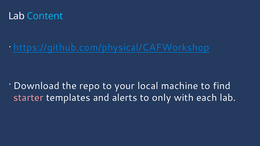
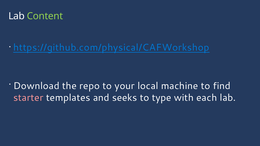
Content colour: light blue -> light green (45, 16)
alerts: alerts -> seeks (125, 98)
only: only -> type (162, 98)
